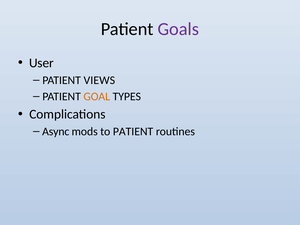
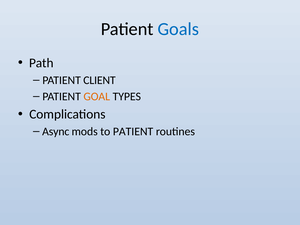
Goals colour: purple -> blue (178, 29)
User: User -> Path (41, 63)
VIEWS: VIEWS -> CLIENT (99, 80)
